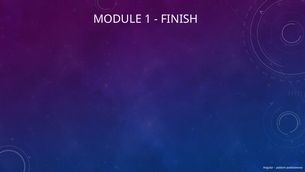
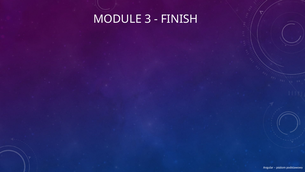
1: 1 -> 3 (148, 19)
